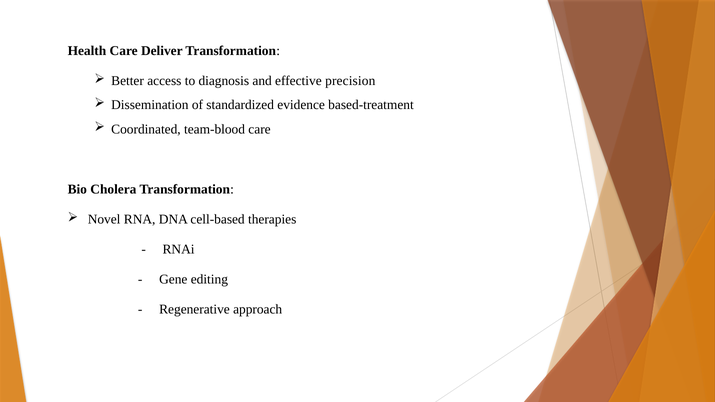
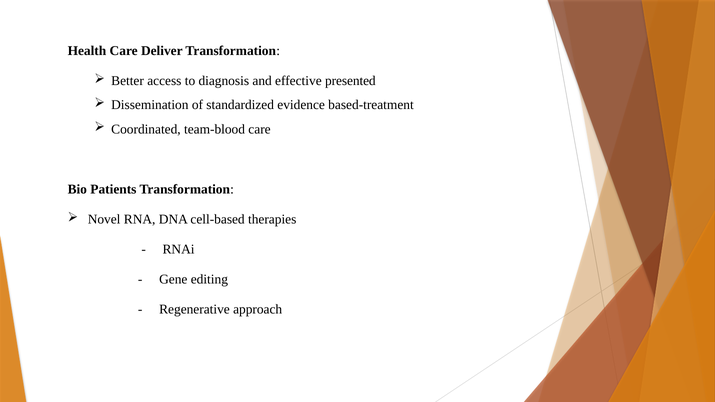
precision: precision -> presented (350, 81)
Cholera: Cholera -> Patients (113, 189)
